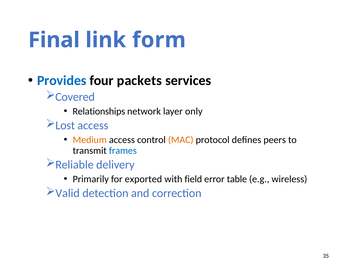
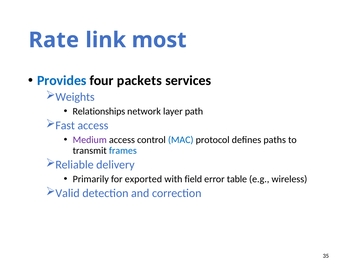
Final: Final -> Rate (54, 40)
form: form -> most (159, 40)
Covered: Covered -> Weights (75, 97)
only: only -> path (194, 111)
Lost: Lost -> Fast (65, 125)
Medium colour: orange -> purple (90, 140)
MAC colour: orange -> blue (181, 140)
peers: peers -> paths (275, 140)
